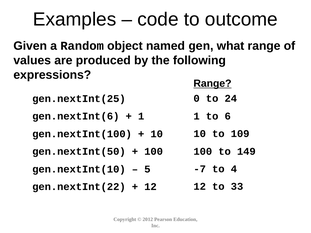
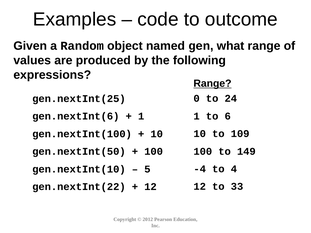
-7: -7 -> -4 (200, 169)
